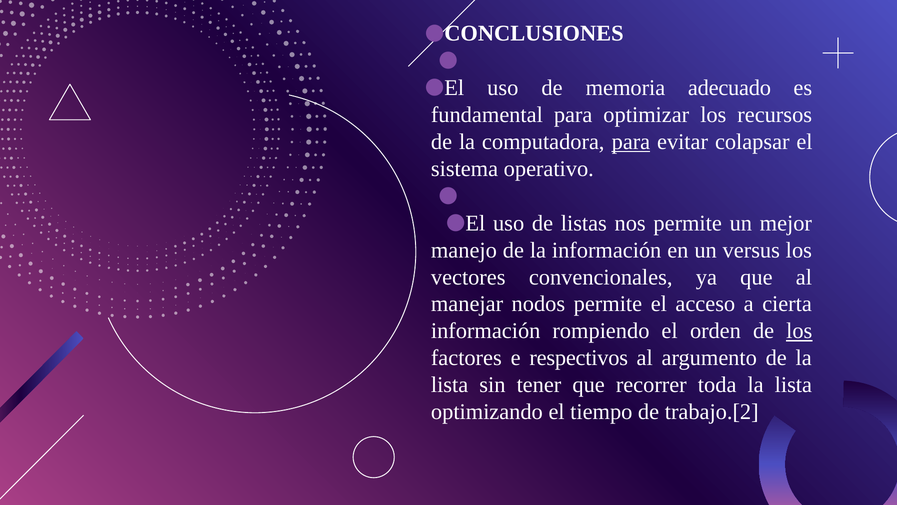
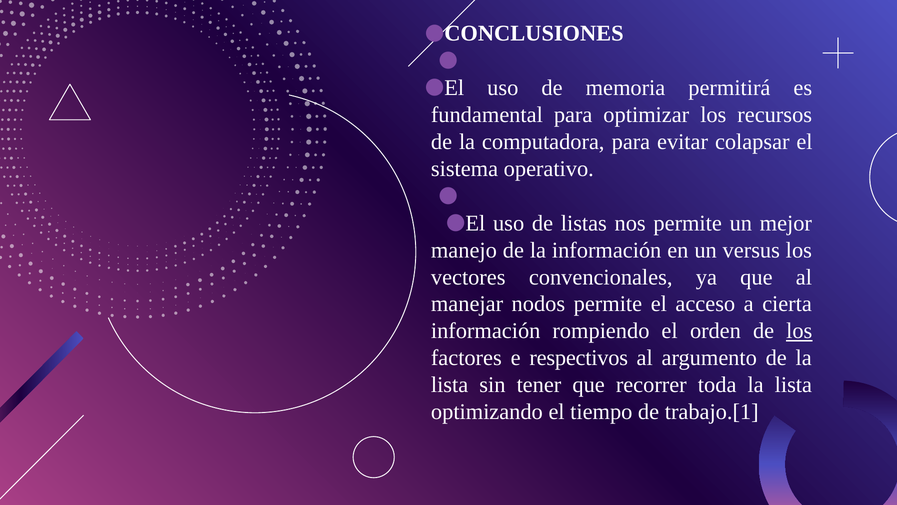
adecuado: adecuado -> permitirá (729, 88)
para underline: present -> none (631, 142)
trabajo.[2: trabajo.[2 -> trabajo.[1 (712, 411)
